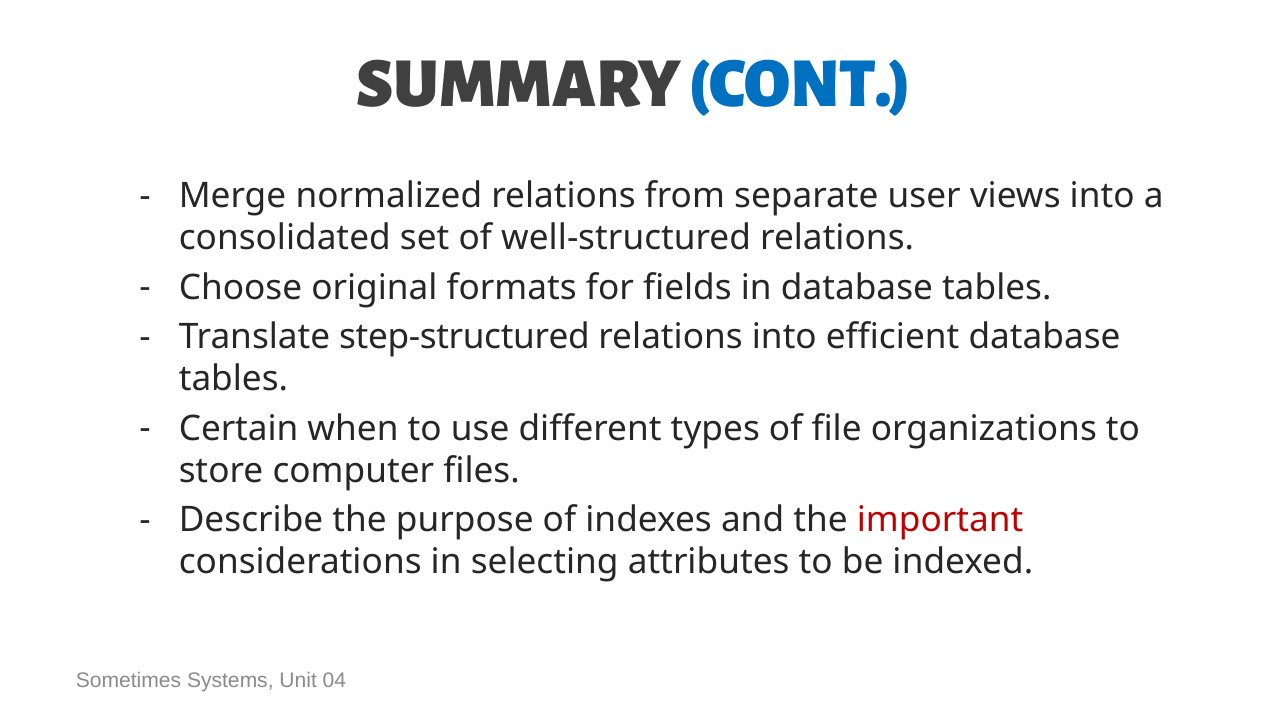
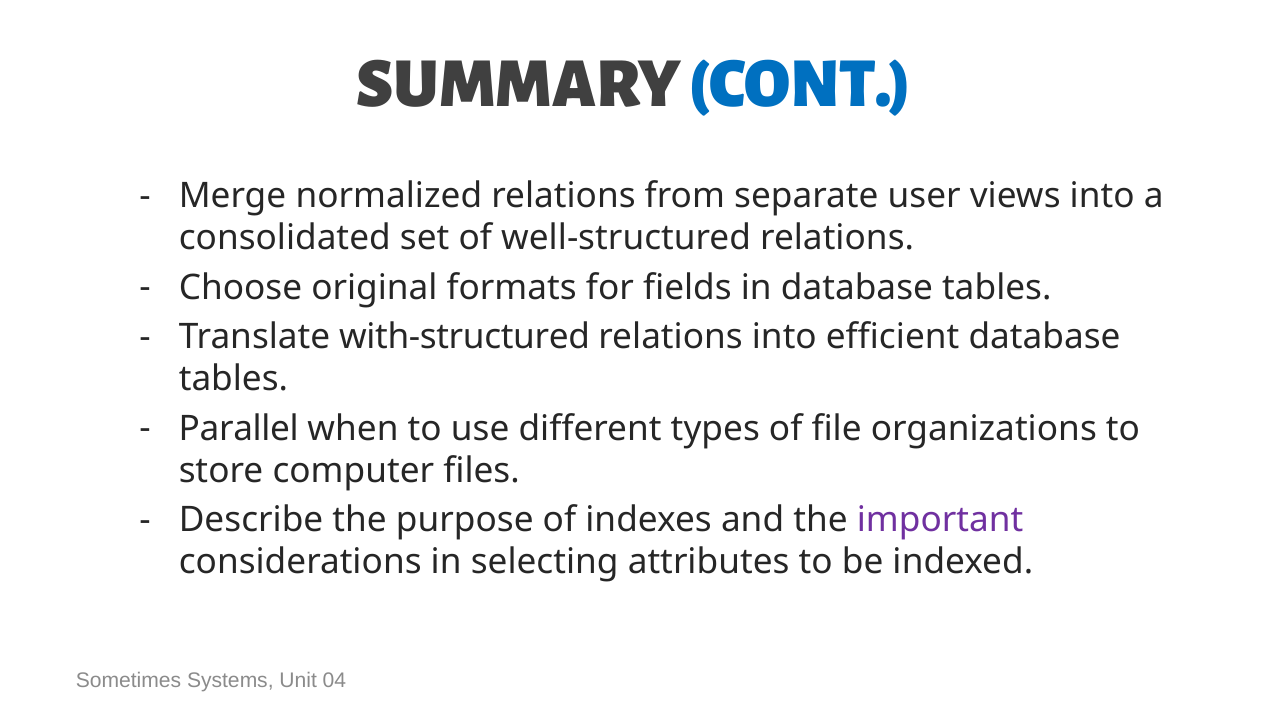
step-structured: step-structured -> with-structured (465, 337)
Certain: Certain -> Parallel (239, 429)
important colour: red -> purple (940, 520)
